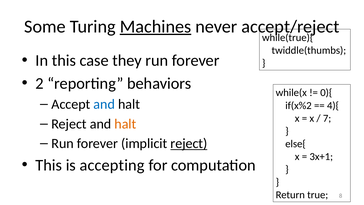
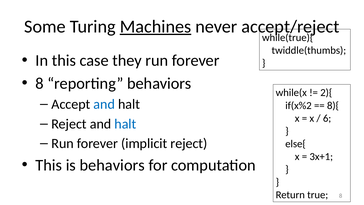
2: 2 -> 8 (40, 83)
0){: 0){ -> 2){ (326, 93)
4){: 4){ -> 8){ (333, 105)
7: 7 -> 6 (327, 118)
halt colour: orange -> blue (125, 124)
reject underline: present -> none (189, 143)
is accepting: accepting -> behaviors (112, 165)
